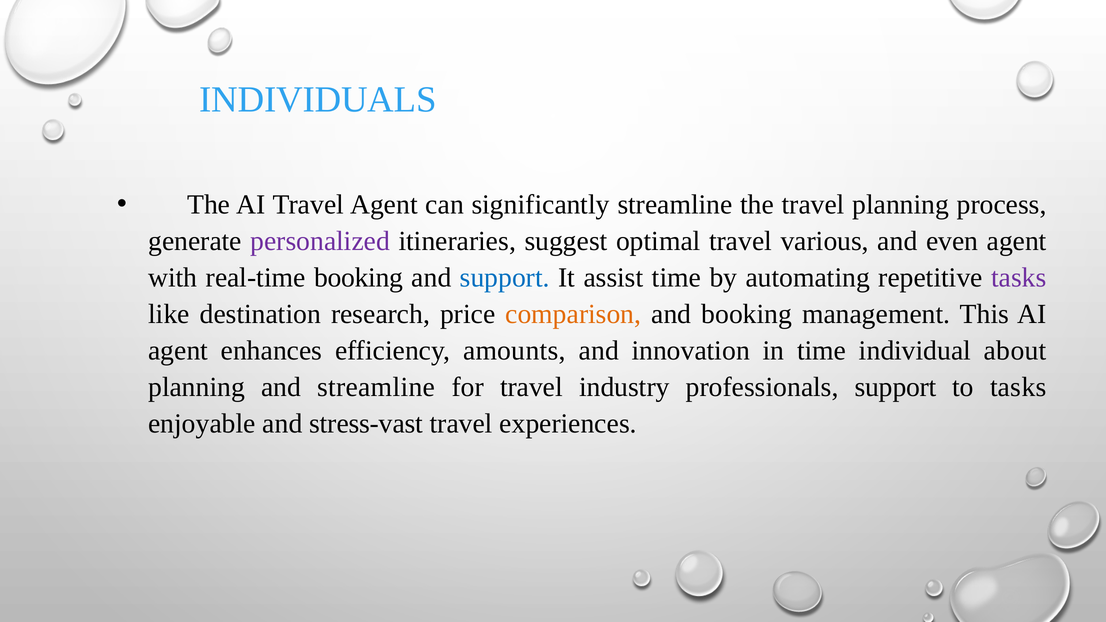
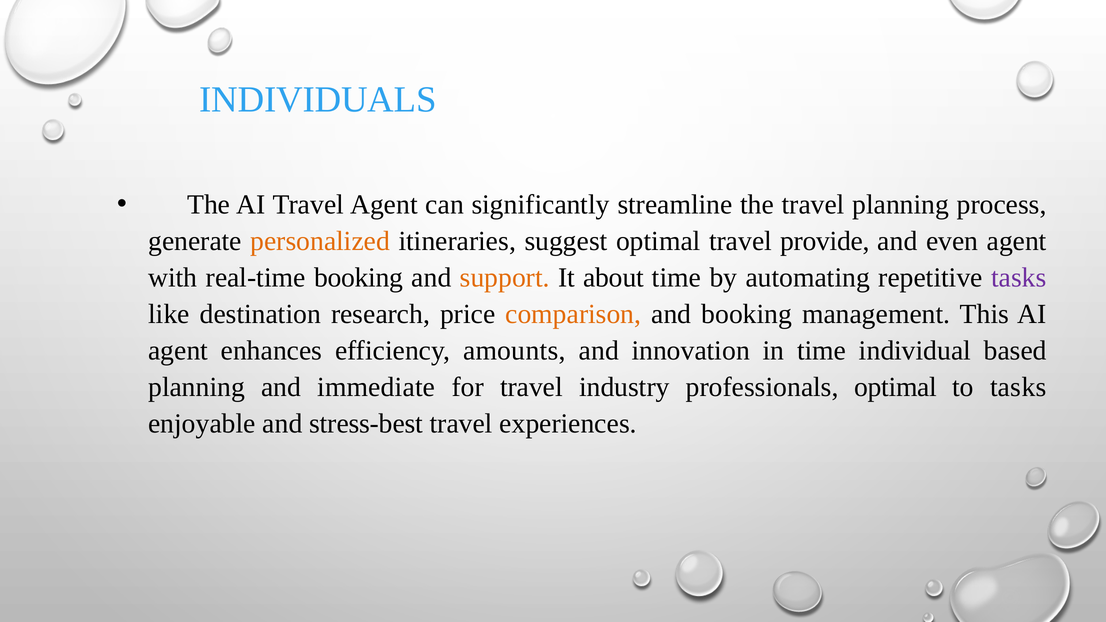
personalized colour: purple -> orange (320, 241)
various: various -> provide (825, 241)
support colour: blue -> orange (505, 278)
assist: assist -> about (614, 278)
about: about -> based (1015, 351)
and streamline: streamline -> immediate (376, 387)
professionals support: support -> optimal (896, 387)
stress-vast: stress-vast -> stress-best (366, 424)
